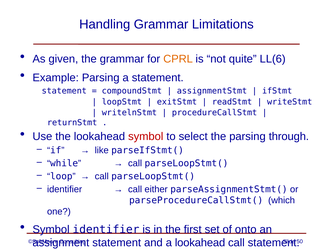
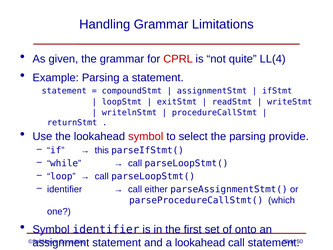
CPRL colour: orange -> red (178, 59)
LL(6: LL(6 -> LL(4 (273, 59)
through: through -> provide (289, 136)
like: like -> this (102, 150)
